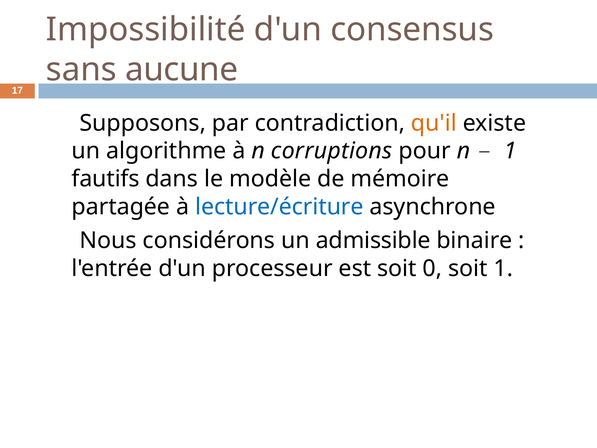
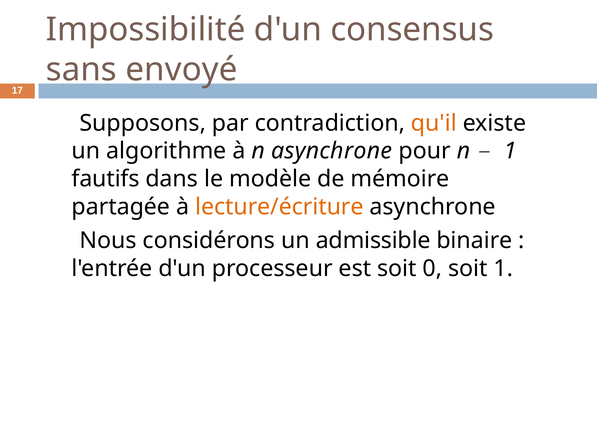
aucune: aucune -> envoyé (181, 69)
n corruptions: corruptions -> asynchrone (332, 151)
lecture/écriture colour: blue -> orange (279, 207)
